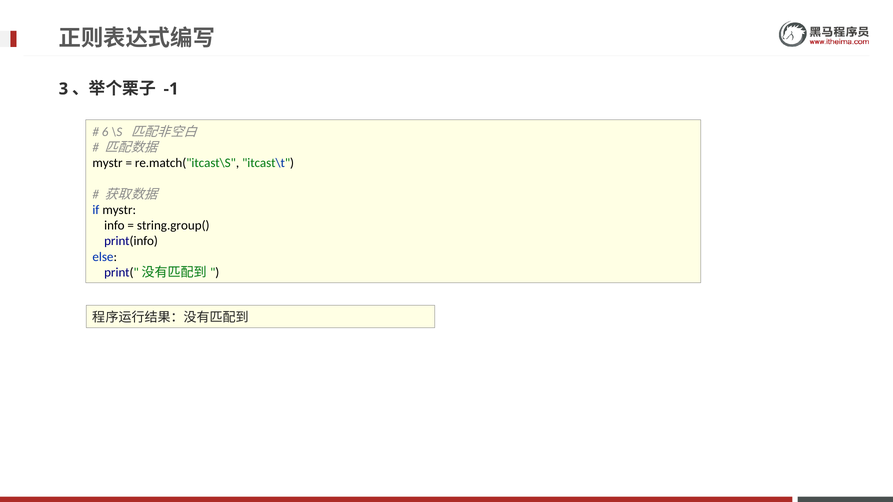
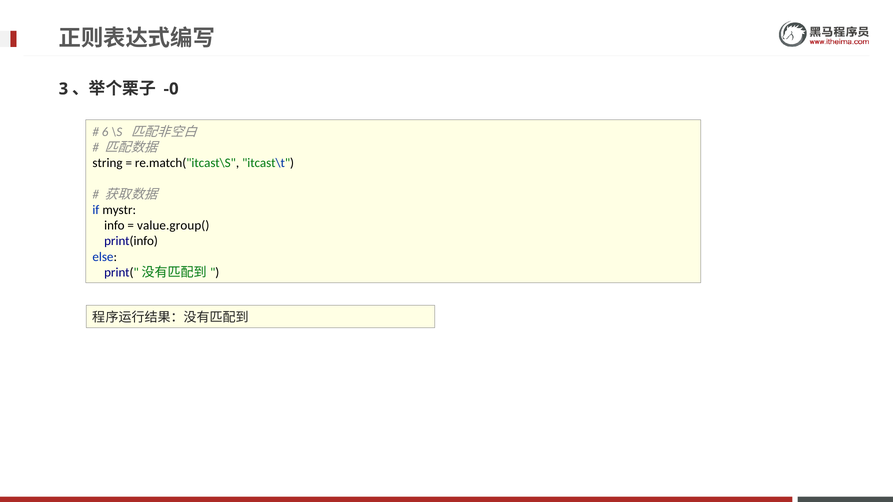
-1: -1 -> -0 (171, 89)
mystr: mystr -> string (107, 163)
string.group(: string.group( -> value.group( (173, 226)
